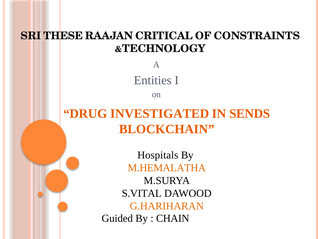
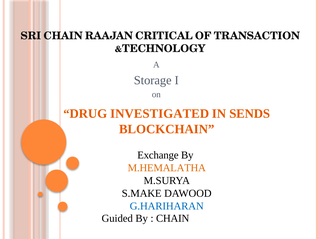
SRI THESE: THESE -> CHAIN (63, 36)
CONSTRAINTS: CONSTRAINTS -> TRANSACTION (257, 36)
Entities: Entities -> Storage (153, 80)
Hospitals: Hospitals -> Exchange (158, 155)
S.VITAL: S.VITAL -> S.MAKE (142, 193)
G.HARIHARAN colour: orange -> blue (167, 206)
